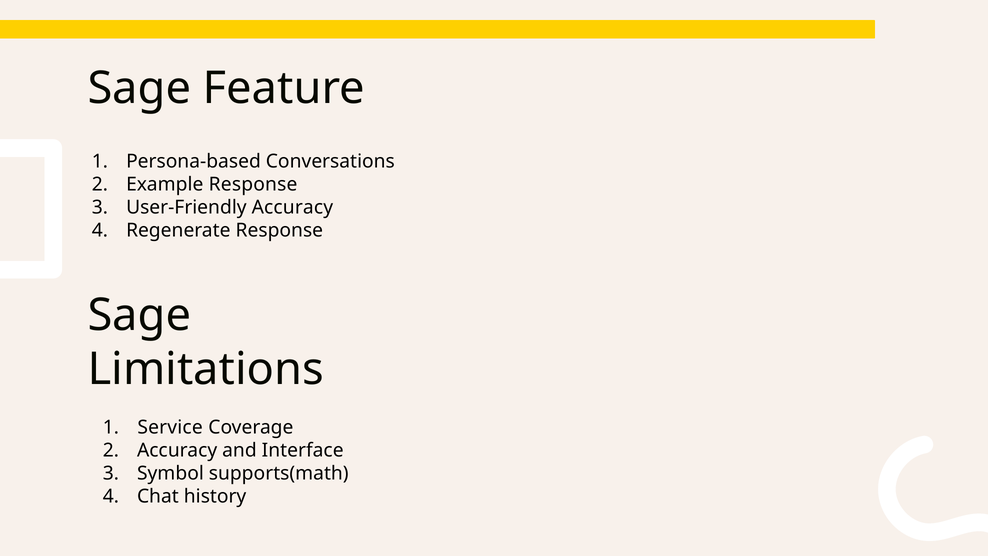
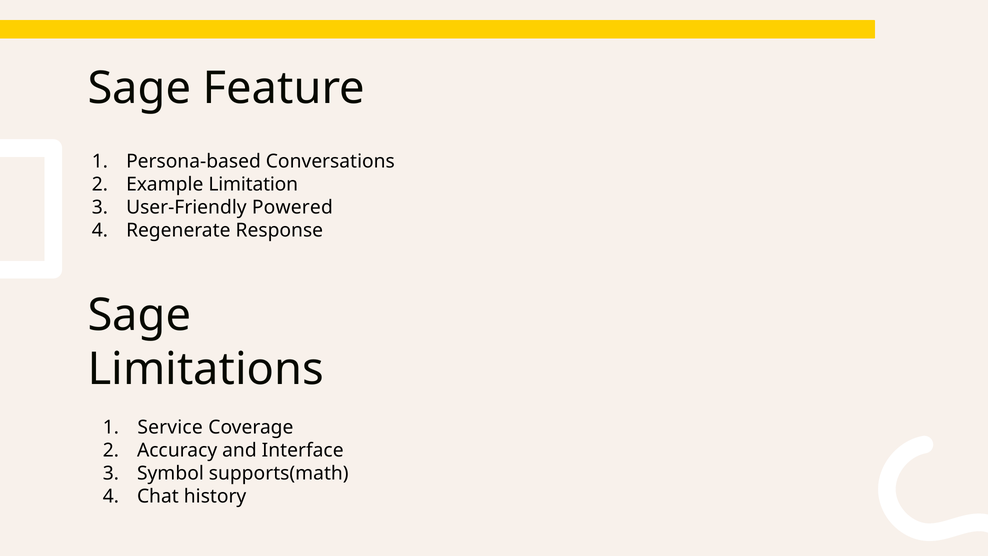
Example Response: Response -> Limitation (253, 184)
User-Friendly Accuracy: Accuracy -> Powered (292, 207)
